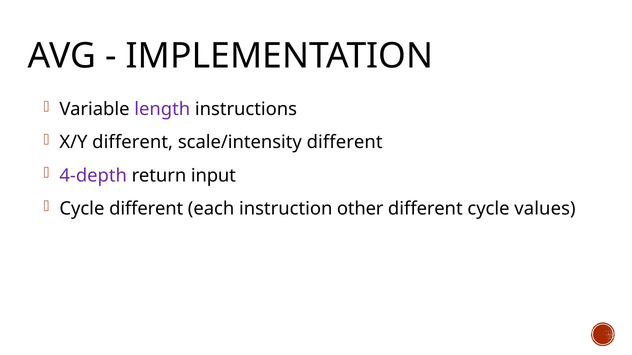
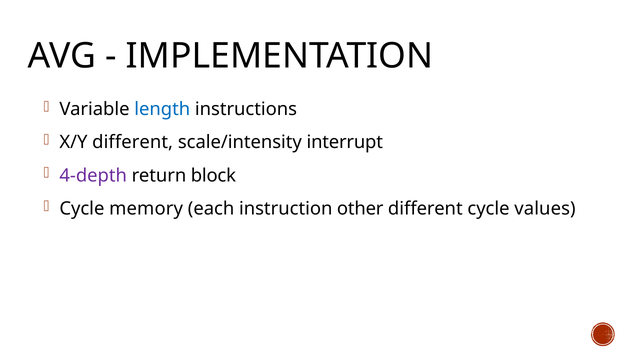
length colour: purple -> blue (162, 109)
scale/intensity different: different -> interrupt (345, 143)
input: input -> block (213, 176)
Cycle different: different -> memory (146, 209)
